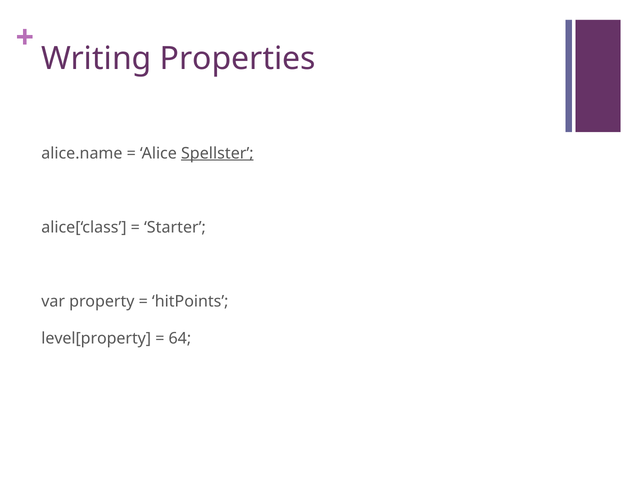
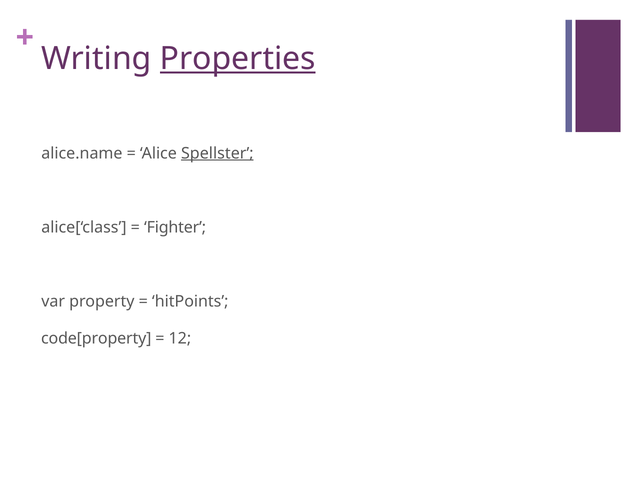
Properties underline: none -> present (238, 59)
Starter: Starter -> Fighter (175, 227)
level[property: level[property -> code[property (96, 338)
64: 64 -> 12 (180, 338)
